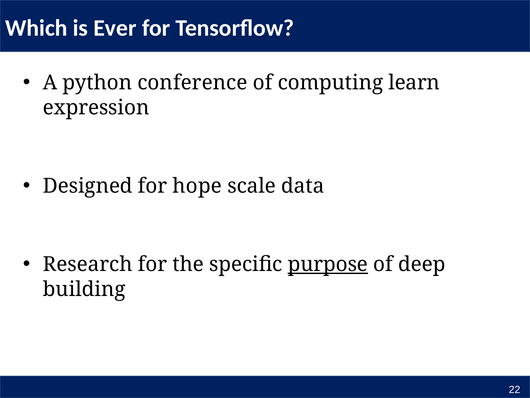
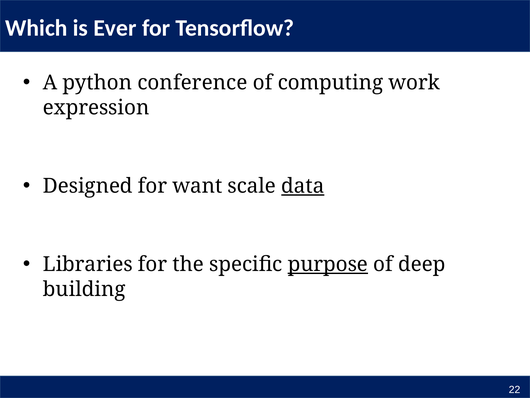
learn: learn -> work (414, 83)
hope: hope -> want (197, 186)
data underline: none -> present (303, 186)
Research: Research -> Libraries (88, 264)
